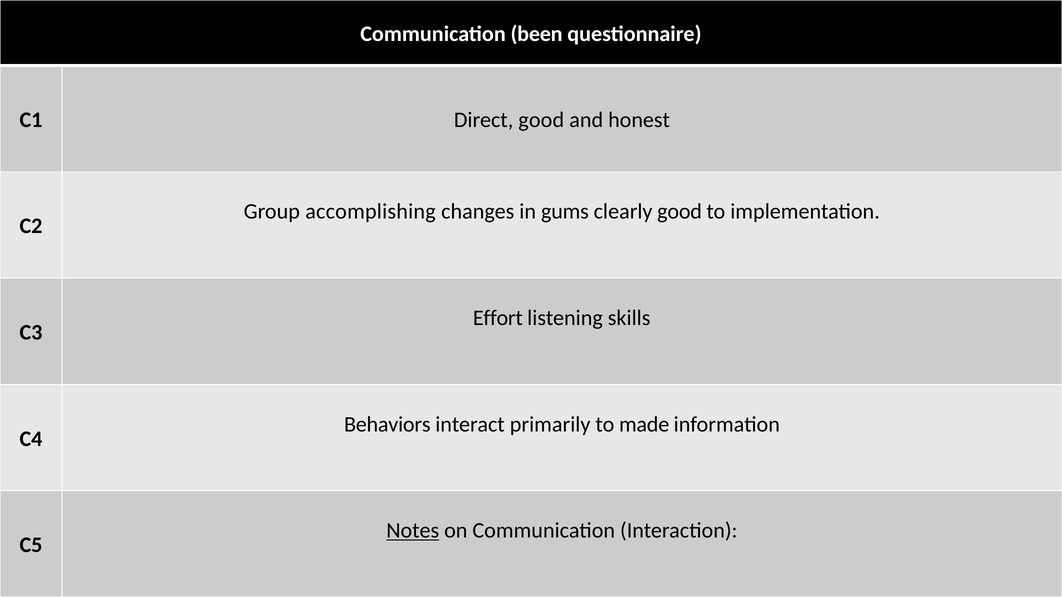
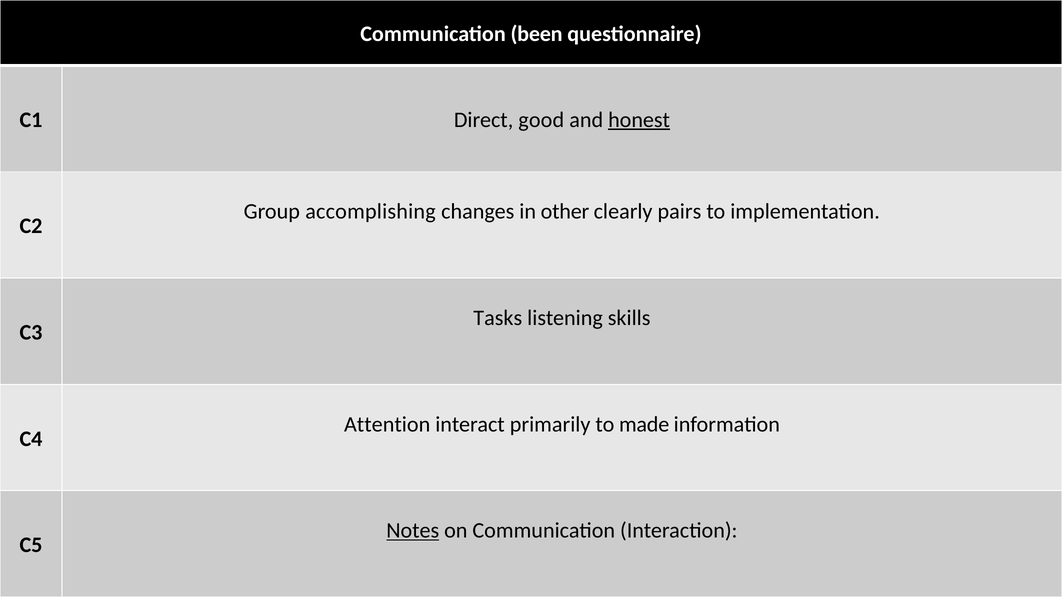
honest underline: none -> present (639, 120)
gums: gums -> other (565, 212)
clearly good: good -> pairs (679, 212)
Effort: Effort -> Tasks (498, 318)
Behaviors: Behaviors -> Attention (387, 424)
